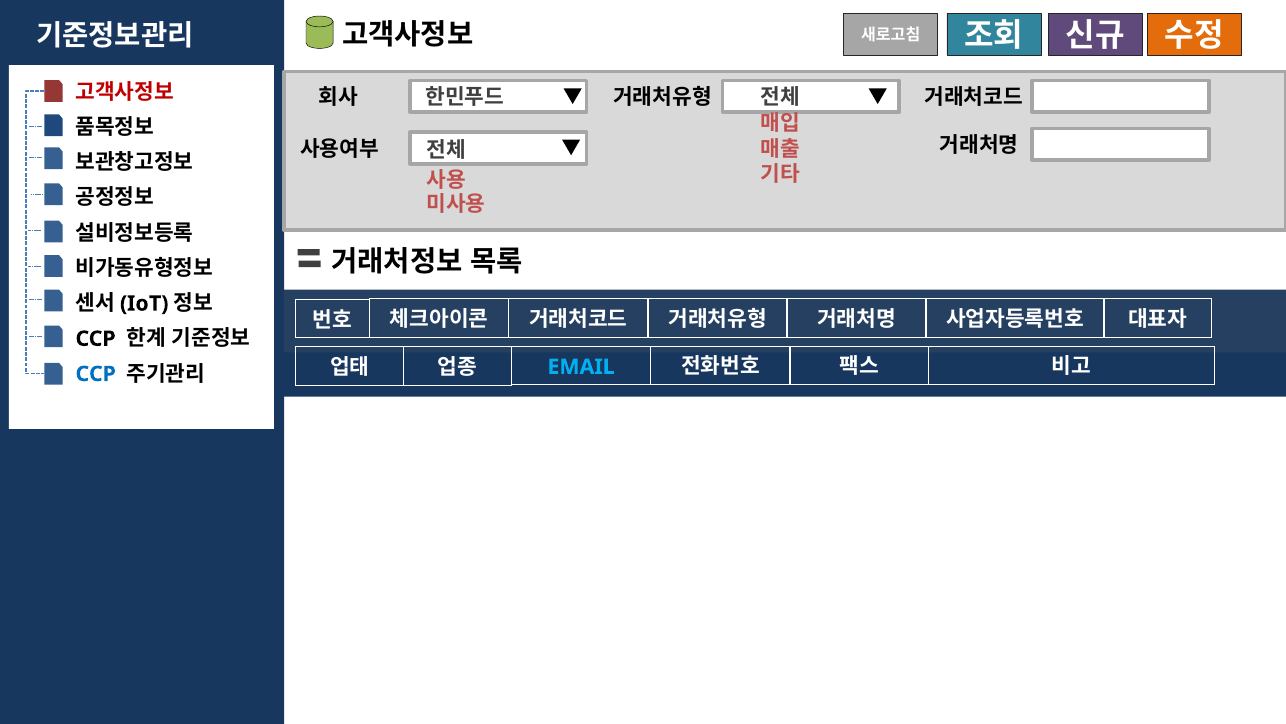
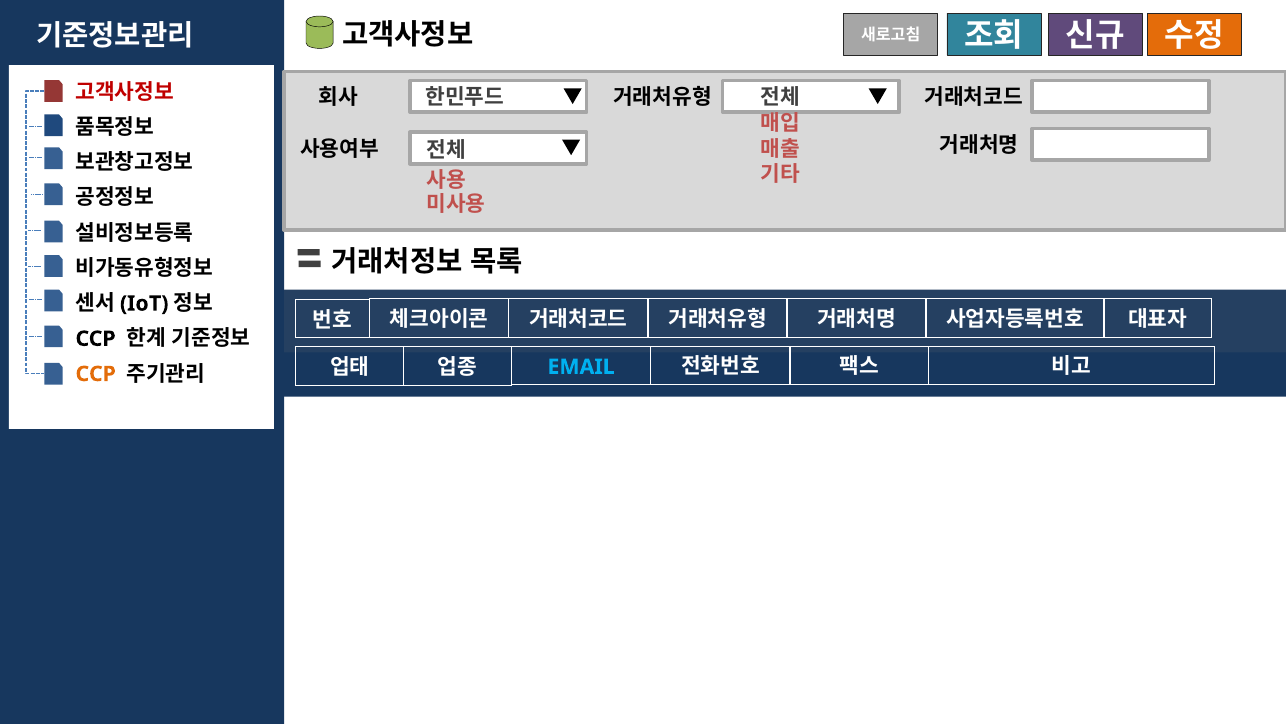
CCP colour: blue -> orange (96, 374)
